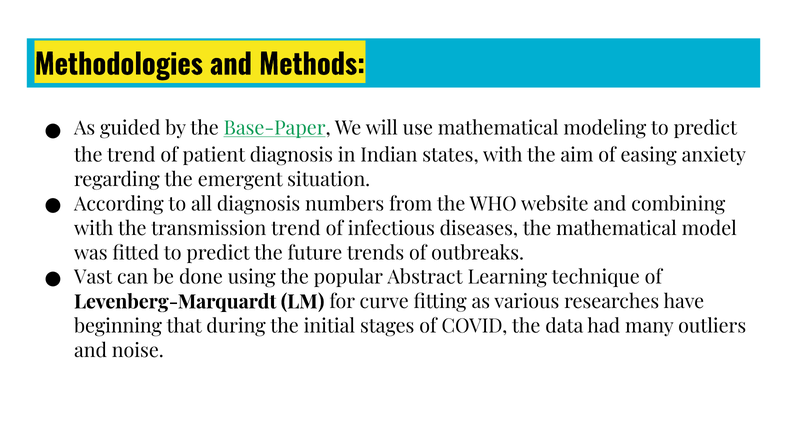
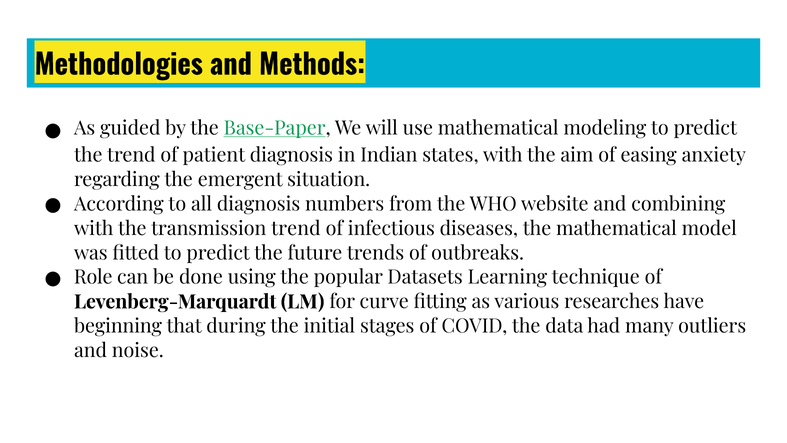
Vast: Vast -> Role (93, 277)
Abstract: Abstract -> Datasets (425, 277)
